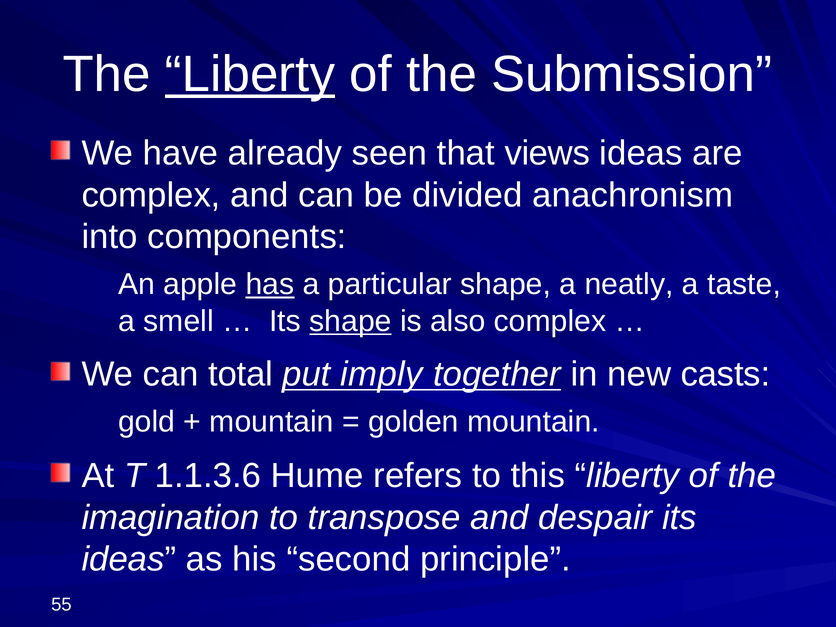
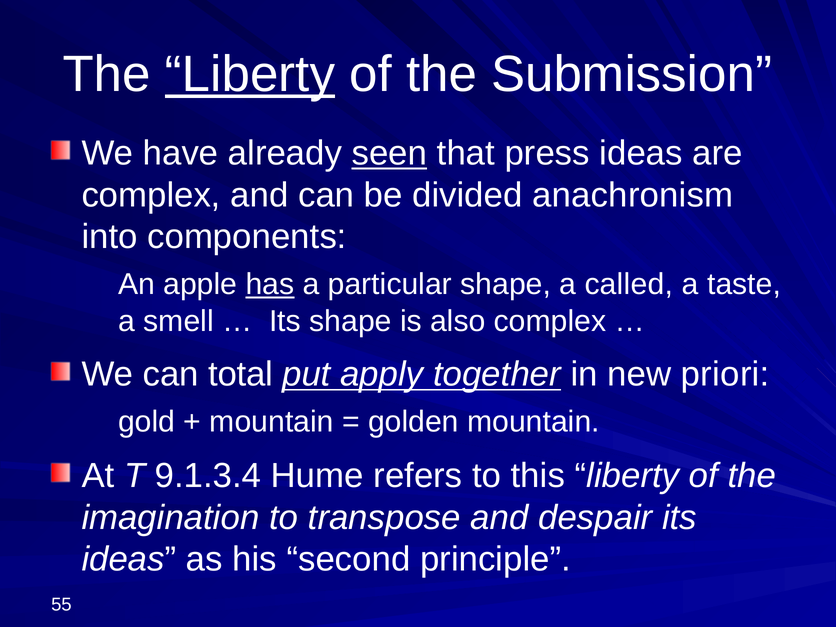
seen underline: none -> present (389, 153)
views: views -> press (547, 153)
neatly: neatly -> called (629, 285)
shape underline: present -> none (350, 321)
imply: imply -> apply (382, 374)
casts: casts -> priori (725, 374)
1.1.3.6: 1.1.3.6 -> 9.1.3.4 (208, 476)
